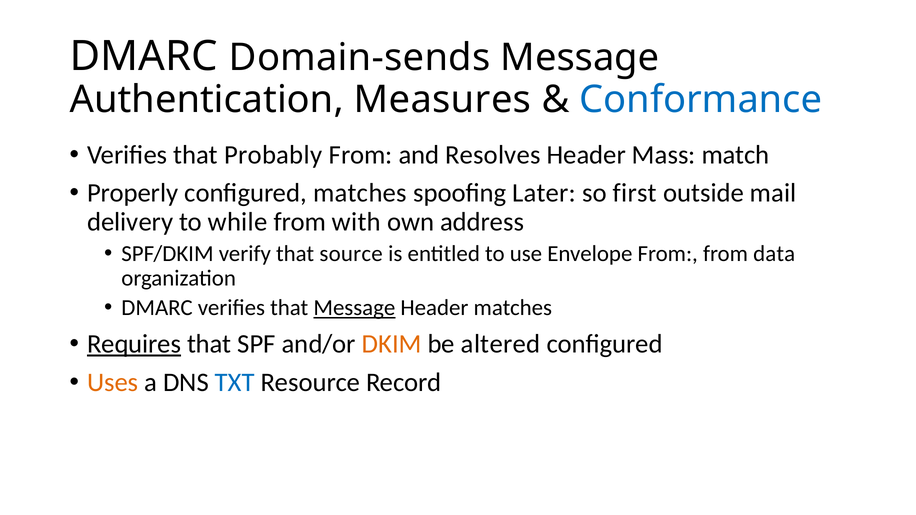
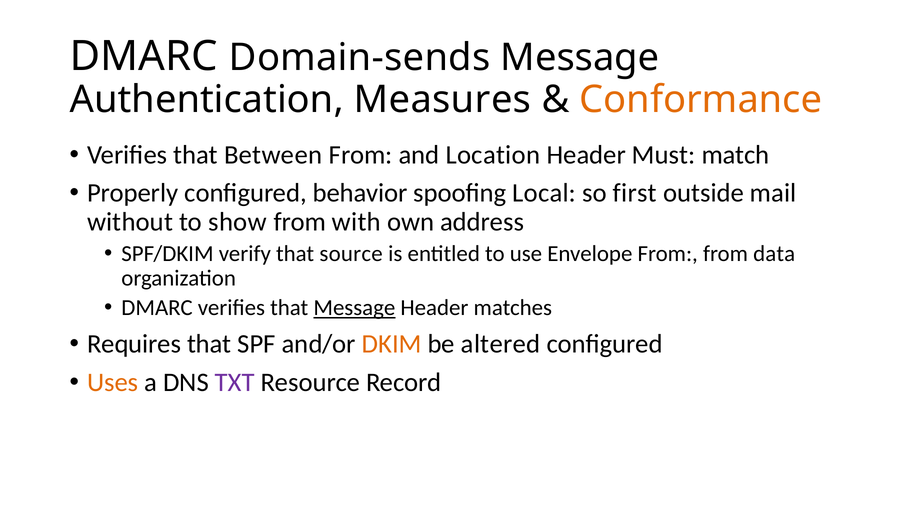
Conformance colour: blue -> orange (701, 100)
Probably: Probably -> Between (273, 155)
Resolves: Resolves -> Location (493, 155)
Mass: Mass -> Must (664, 155)
configured matches: matches -> behavior (360, 193)
Later: Later -> Local (544, 193)
delivery: delivery -> without (130, 222)
while: while -> show (238, 222)
Requires underline: present -> none (134, 344)
TXT colour: blue -> purple (235, 383)
